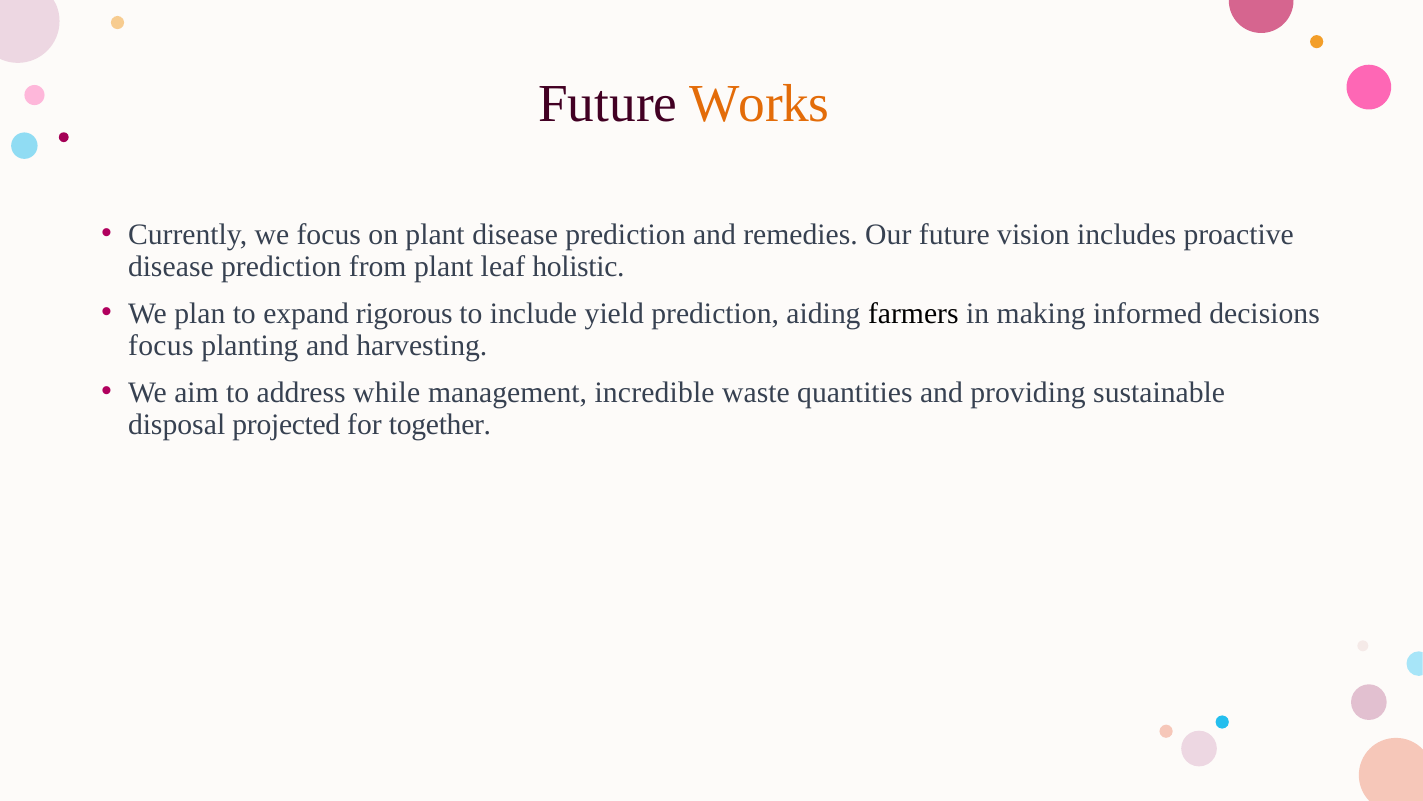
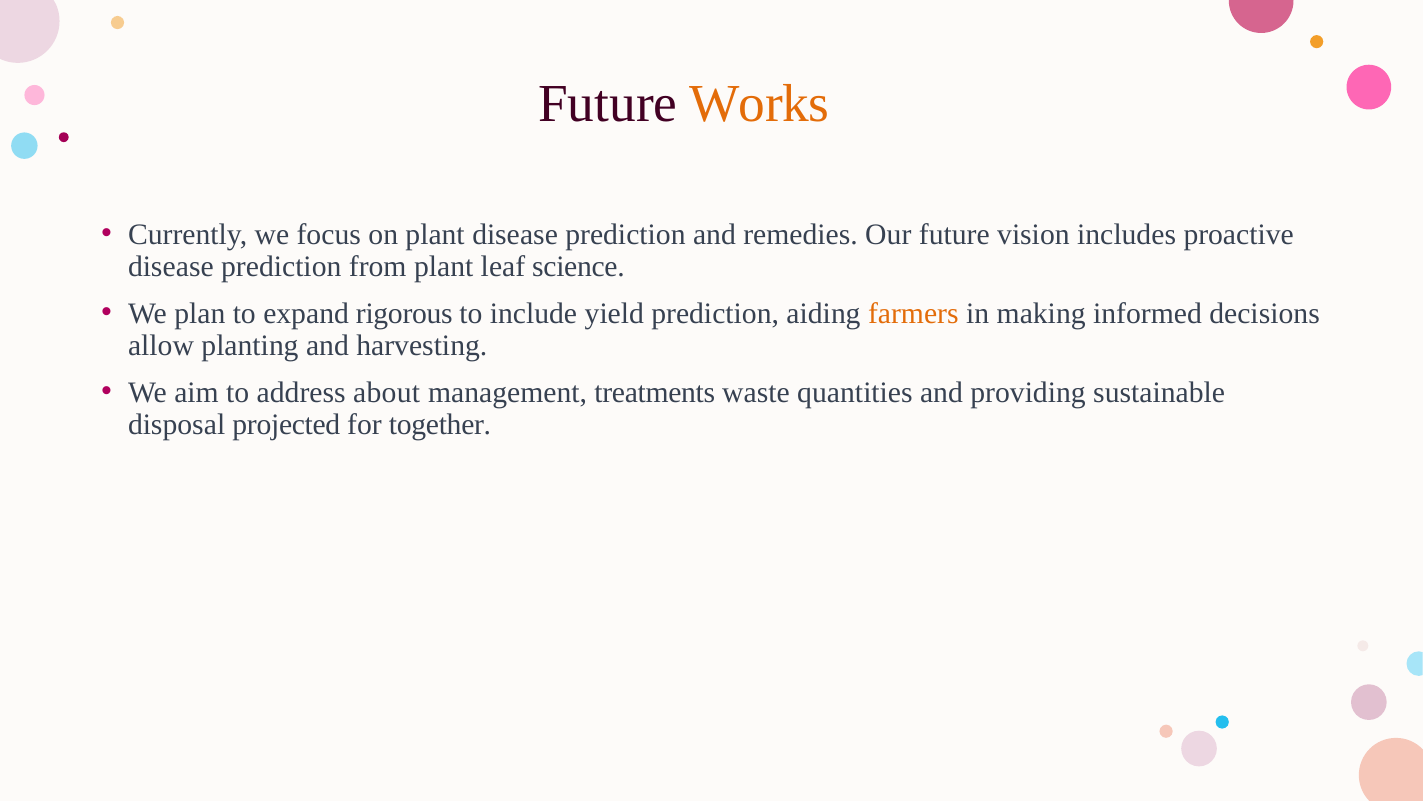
holistic: holistic -> science (578, 266)
farmers colour: black -> orange (913, 313)
focus: focus -> allow (161, 345)
while: while -> about (387, 392)
incredible: incredible -> treatments (655, 392)
